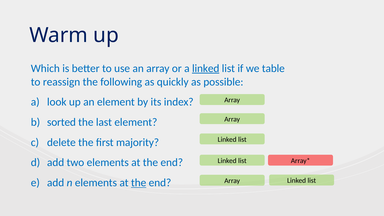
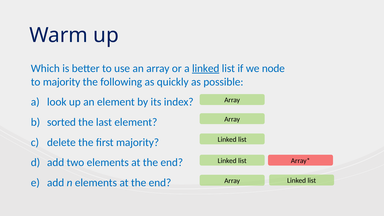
table: table -> node (273, 68)
to reassign: reassign -> majority (62, 82)
the underline: present -> none (139, 183)
